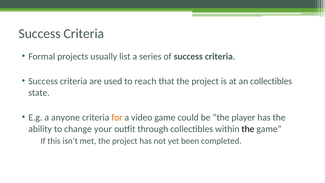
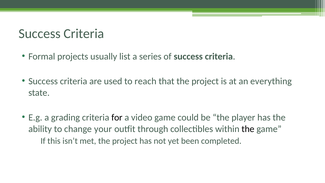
an collectibles: collectibles -> everything (271, 81)
anyone: anyone -> grading (66, 117)
for colour: orange -> black (117, 117)
